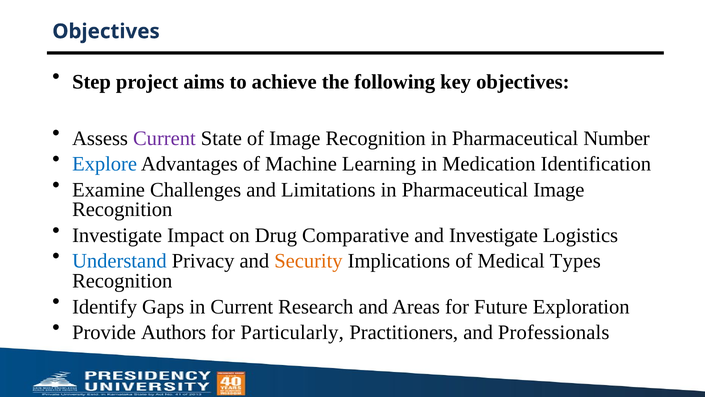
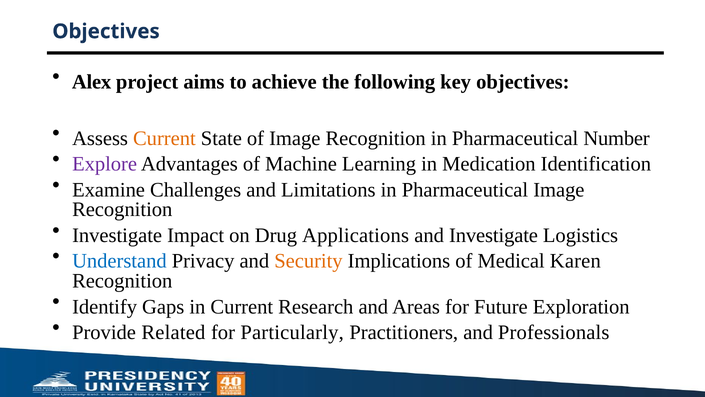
Step: Step -> Alex (92, 82)
Current colour: purple -> orange (164, 138)
Explore colour: blue -> purple (105, 164)
Comparative: Comparative -> Applications (356, 235)
Types: Types -> Karen (575, 261)
Authors: Authors -> Related (173, 332)
